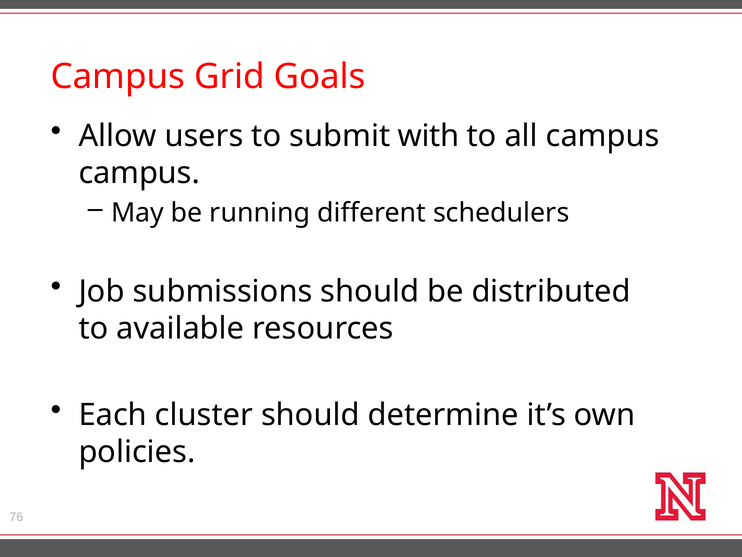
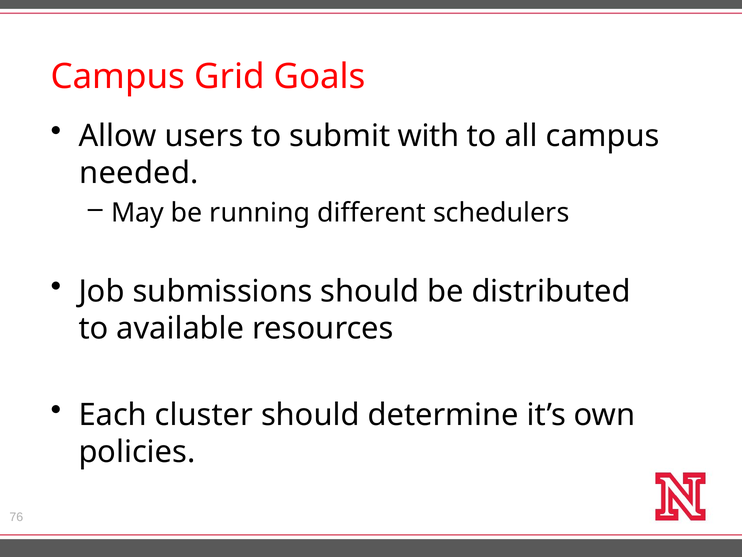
campus: campus -> needed (139, 173)
